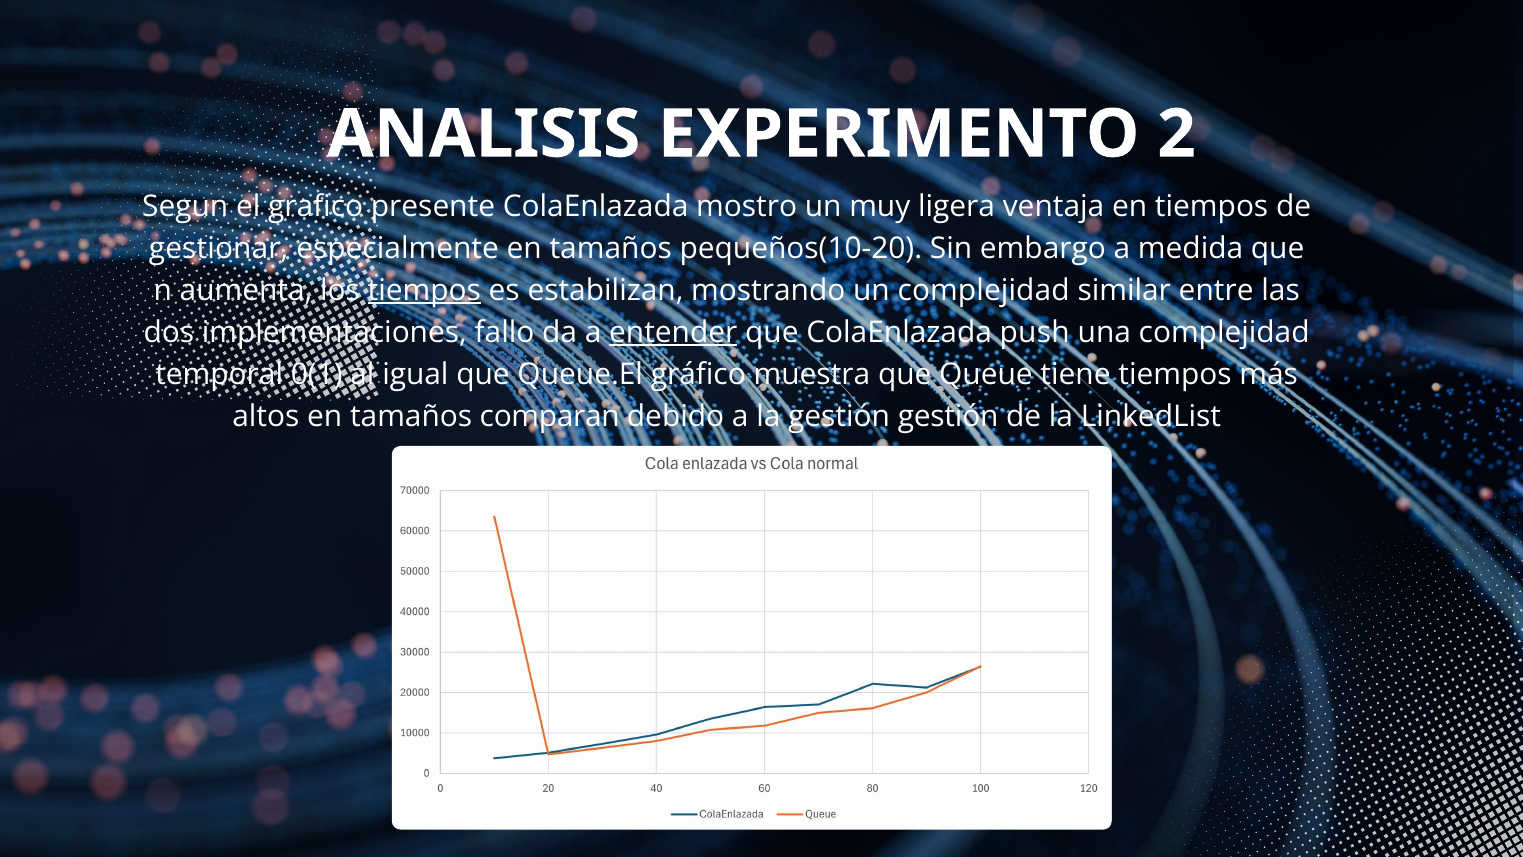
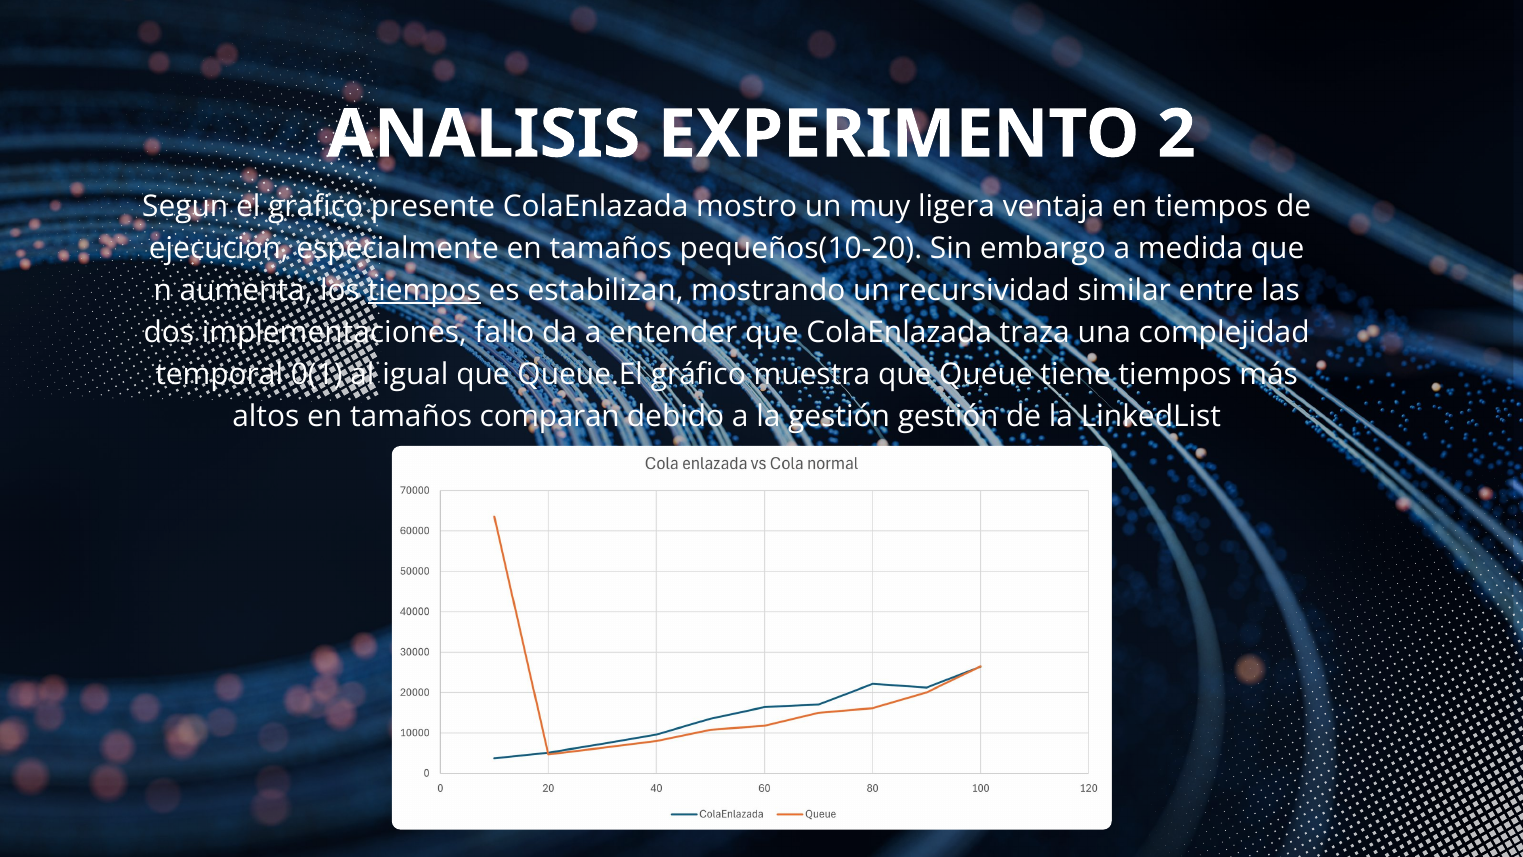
gestionar: gestionar -> ejecucion (219, 248)
un complejidad: complejidad -> recursividad (984, 290)
entender underline: present -> none (673, 332)
push: push -> traza (1035, 332)
